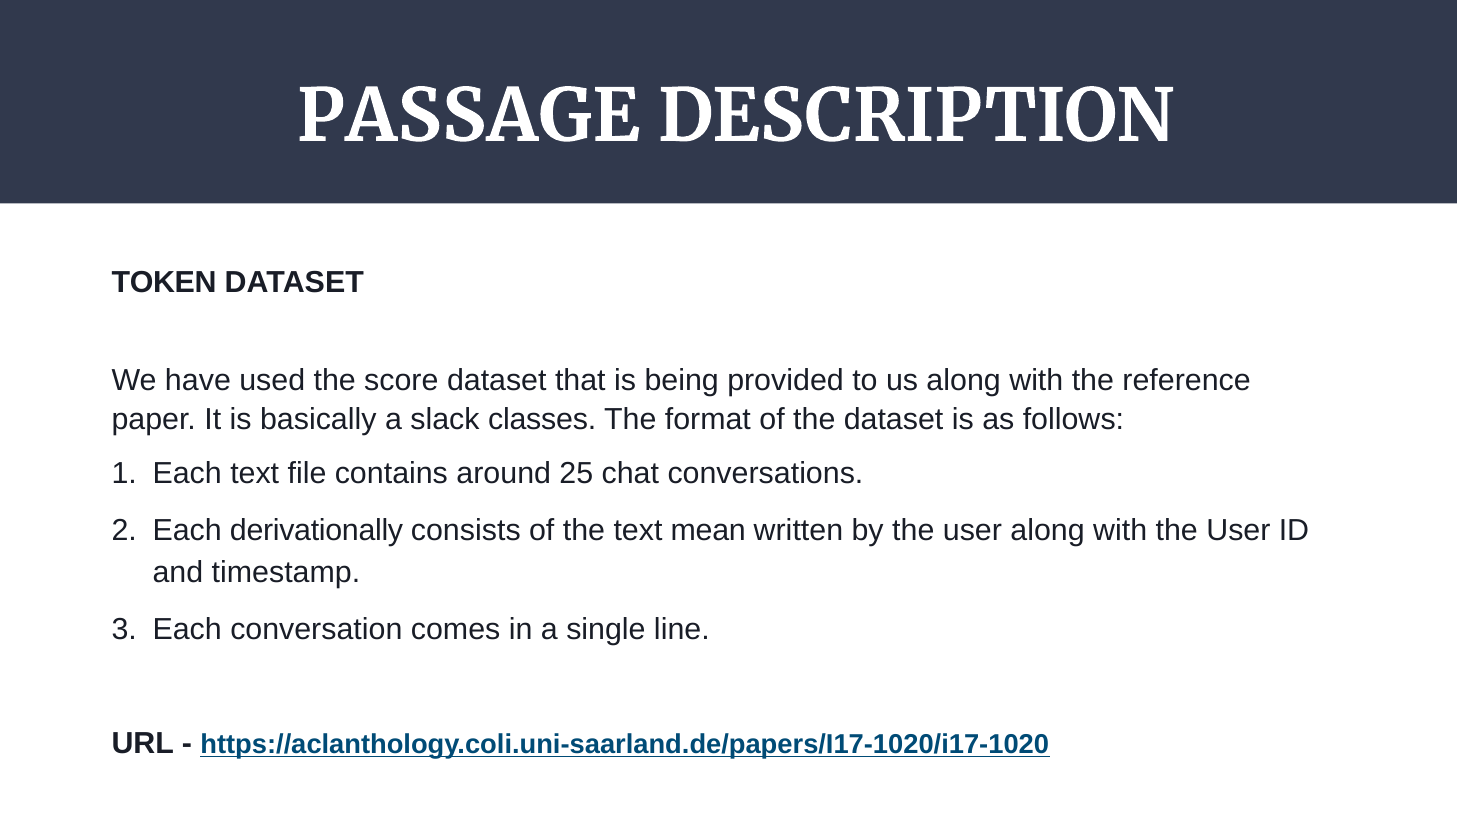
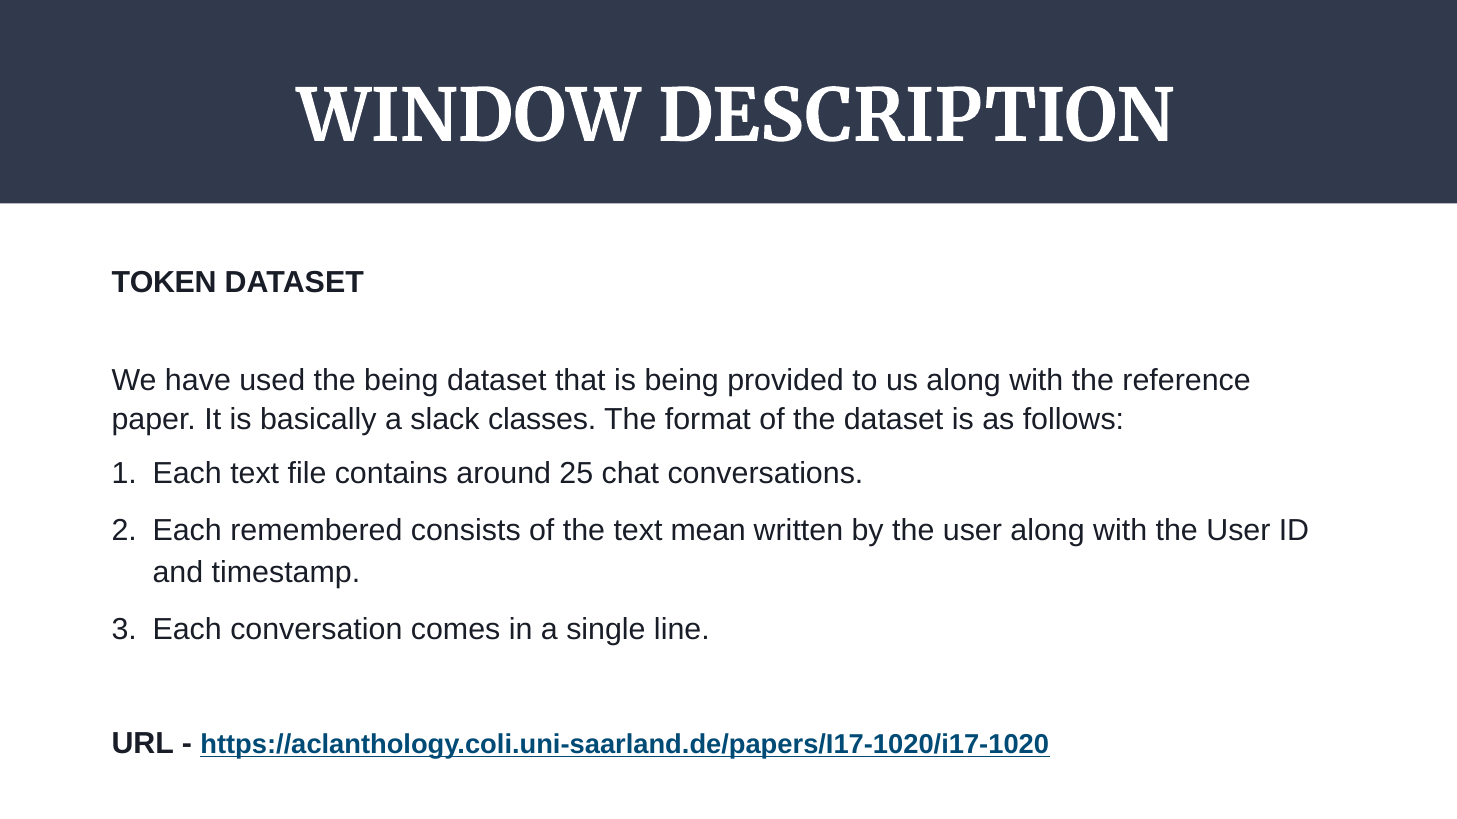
PASSAGE: PASSAGE -> WINDOW (469, 117)
the score: score -> being (401, 381)
derivationally: derivationally -> remembered (316, 531)
